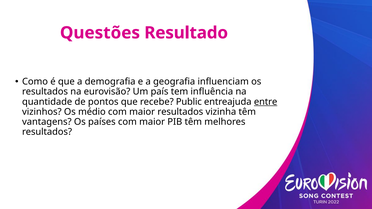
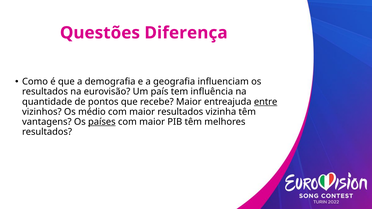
Resultado: Resultado -> Diferença (186, 33)
recebe Public: Public -> Maior (189, 102)
países underline: none -> present (102, 122)
